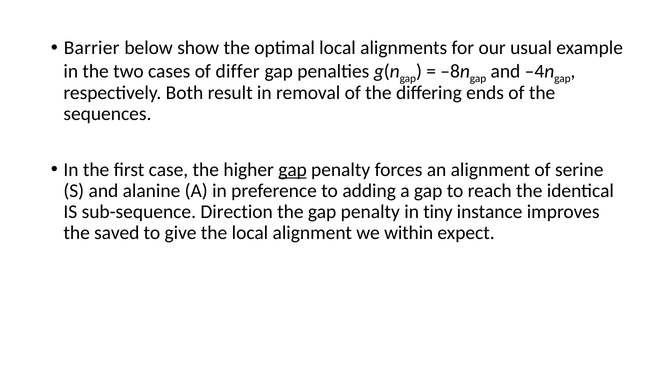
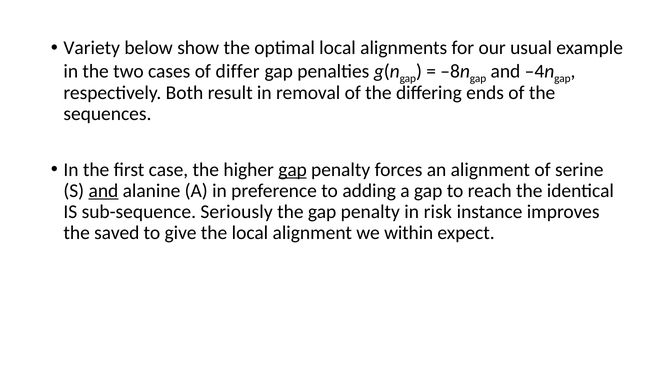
Barrier: Barrier -> Variety (92, 48)
and underline: none -> present (103, 191)
Direction: Direction -> Seriously (237, 212)
tiny: tiny -> risk (438, 212)
